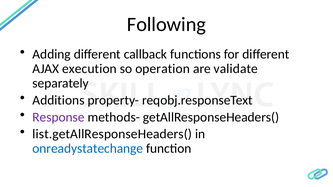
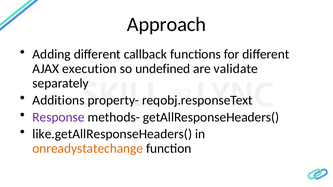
Following: Following -> Approach (166, 25)
operation: operation -> undefined (163, 69)
list.getAllResponseHeaders(: list.getAllResponseHeaders( -> like.getAllResponseHeaders( (112, 134)
onreadystatechange colour: blue -> orange (88, 149)
